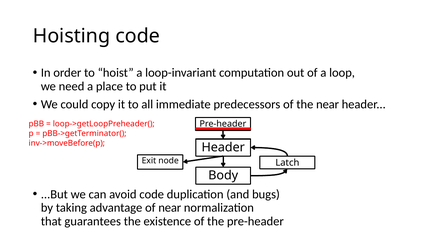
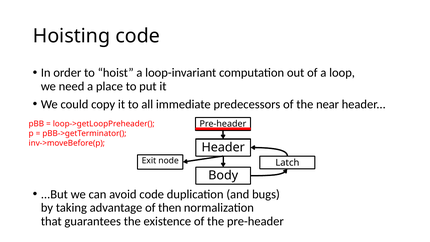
of near: near -> then (170, 208)
